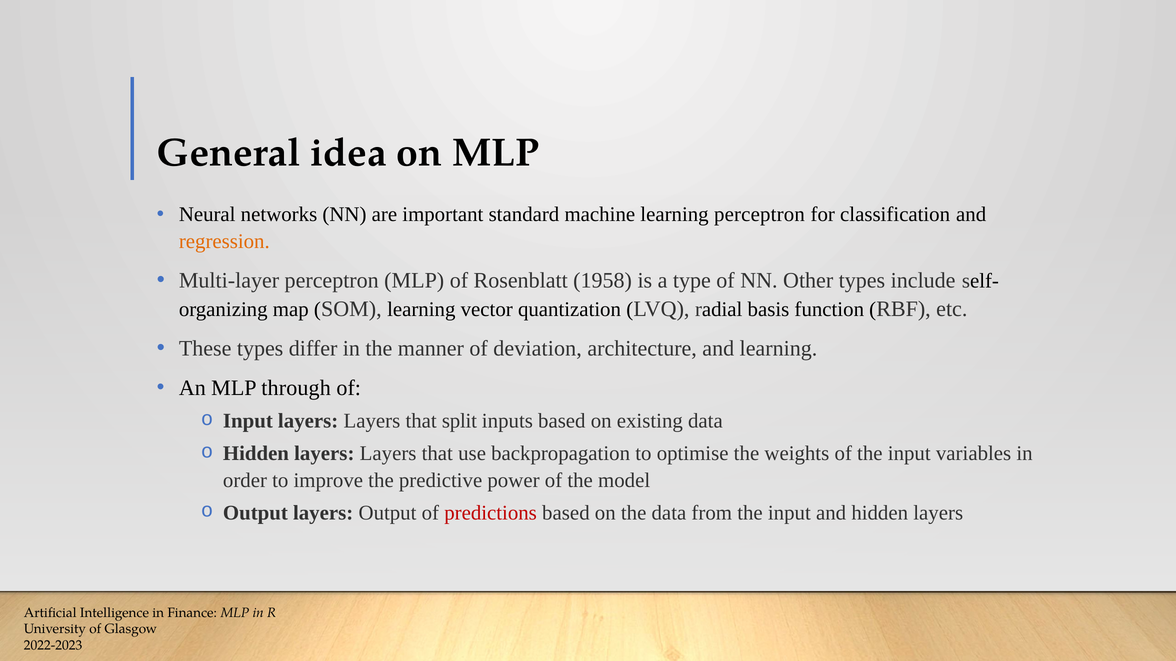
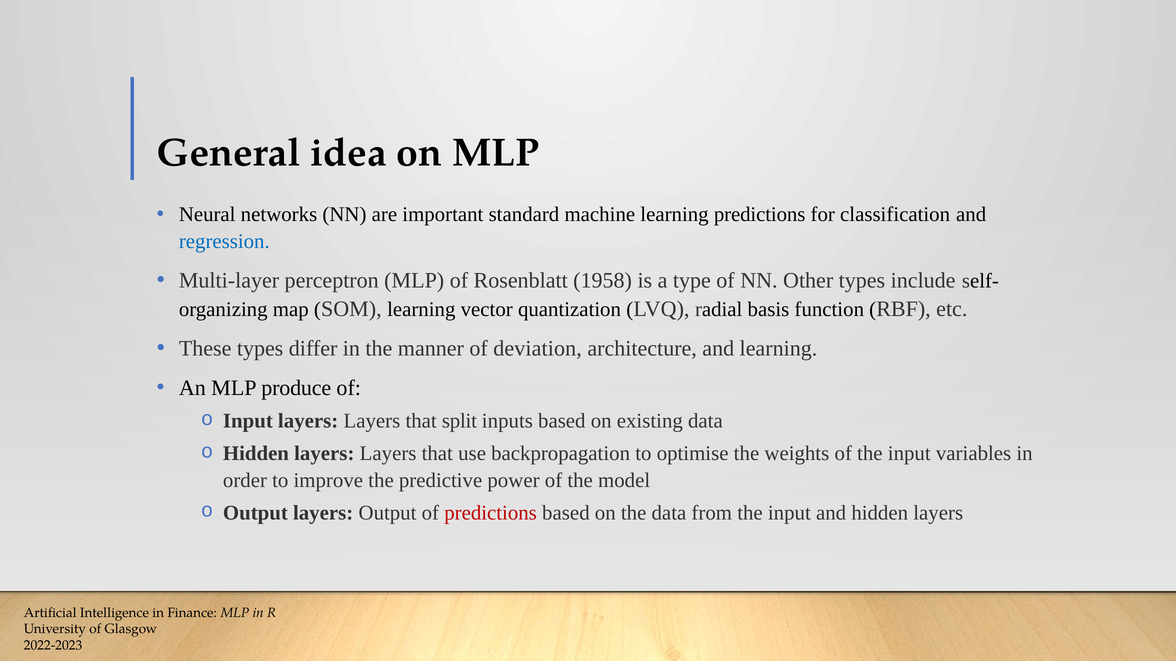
learning perceptron: perceptron -> predictions (760, 215)
regression colour: orange -> blue (224, 242)
through: through -> produce (296, 388)
